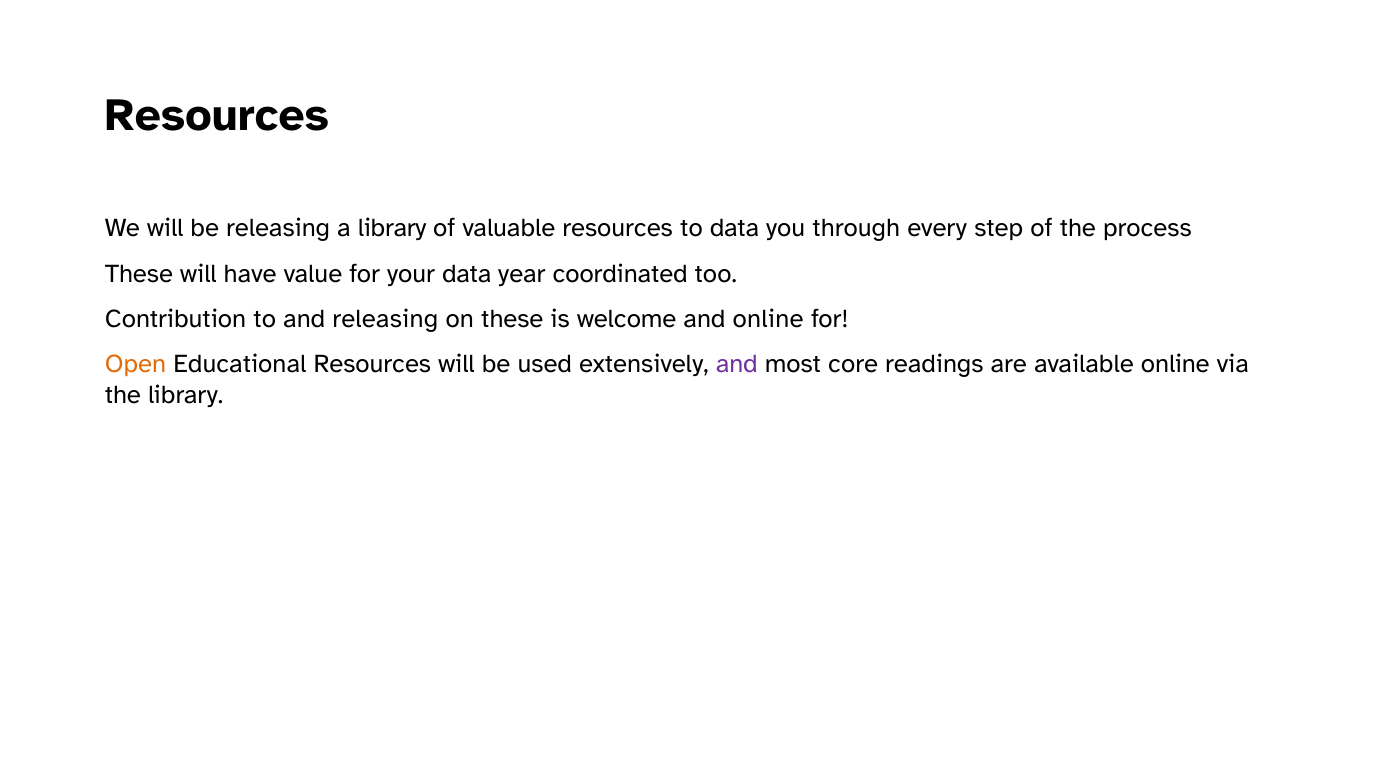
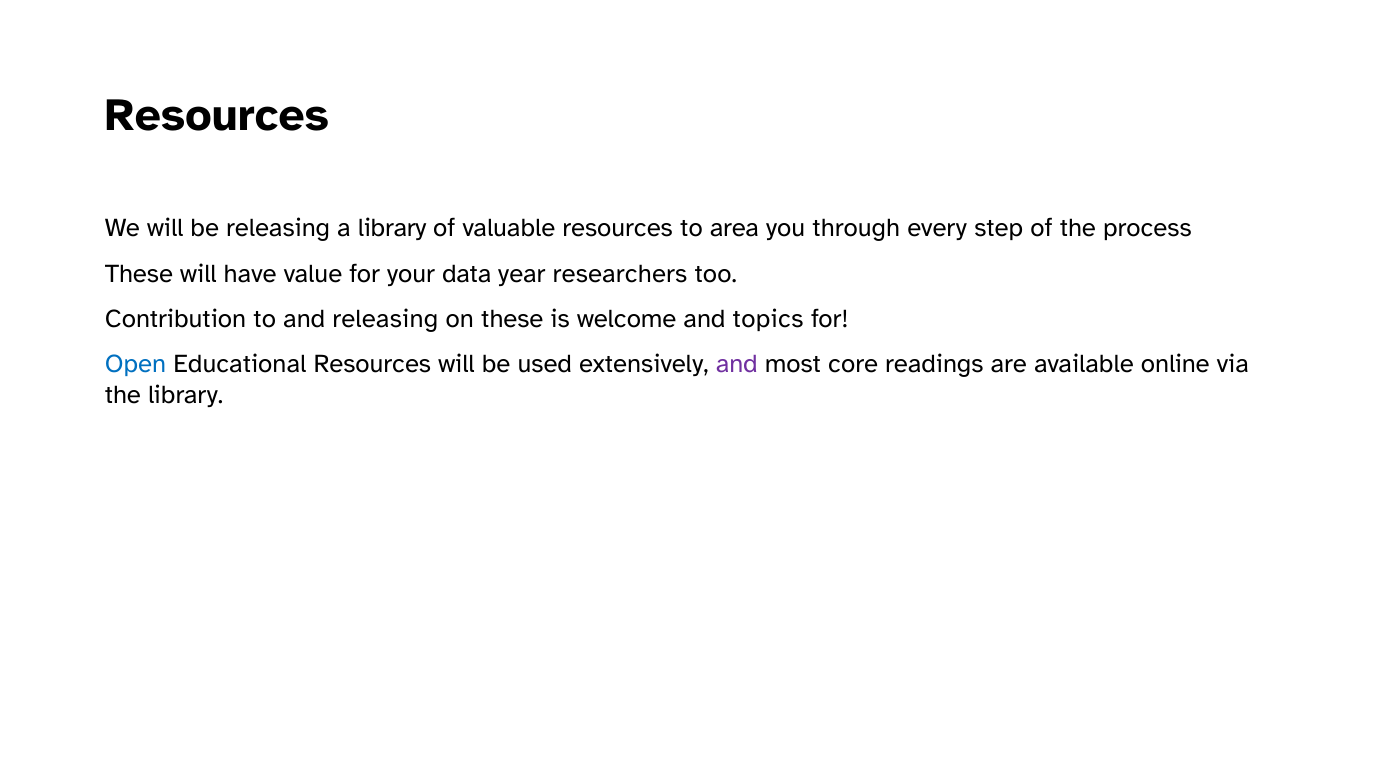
to data: data -> area (734, 228)
coordinated: coordinated -> researchers (620, 274)
and online: online -> topics (768, 319)
Open colour: orange -> blue (136, 364)
